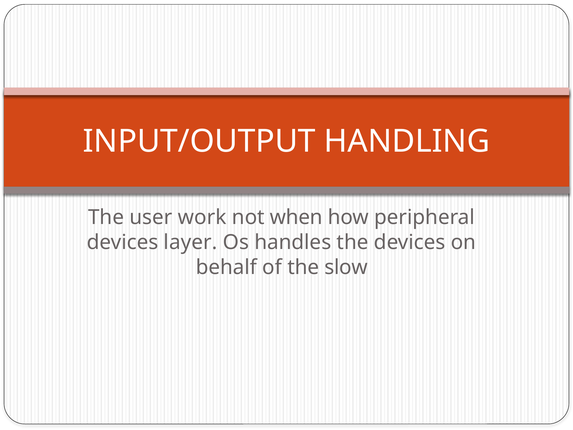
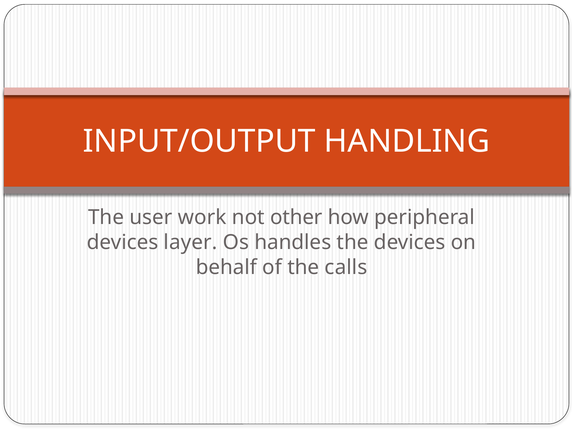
when: when -> other (296, 217)
slow: slow -> calls (346, 267)
